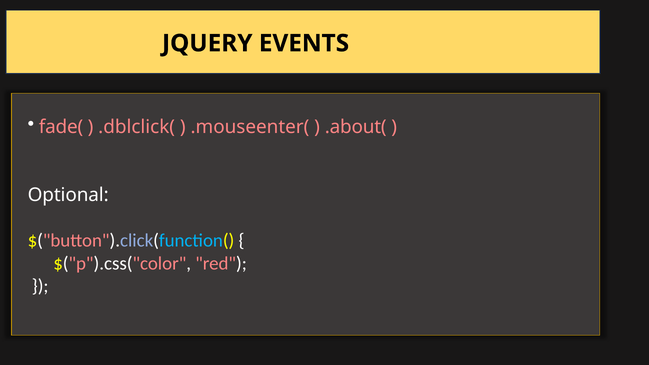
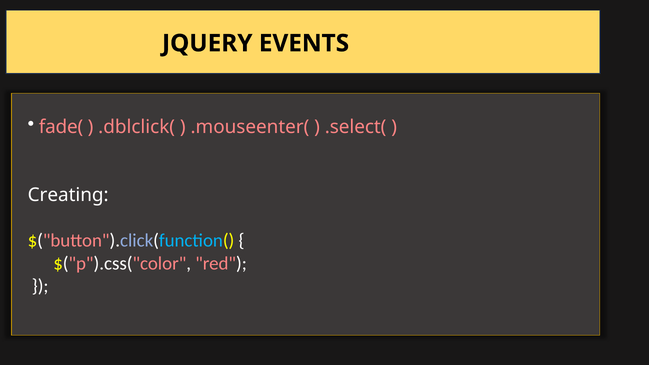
.about(: .about( -> .select( (356, 127)
Optional: Optional -> Creating (68, 195)
